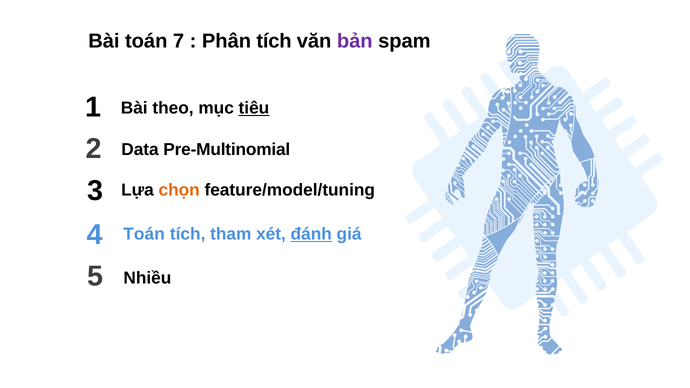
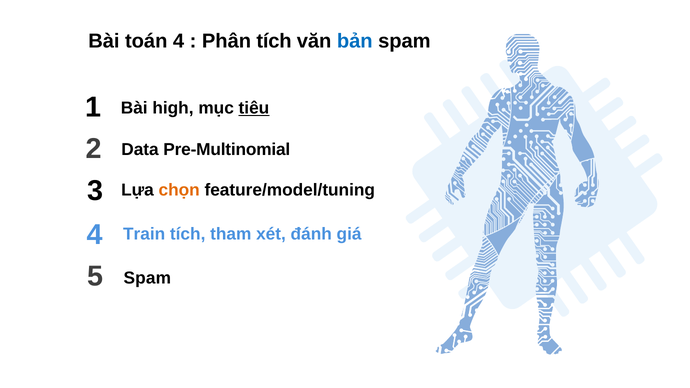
toán 7: 7 -> 4 (179, 41)
bản colour: purple -> blue (355, 41)
theo: theo -> high (173, 108)
Toán: Toán -> Train (144, 234)
đánh underline: present -> none (311, 234)
Nhiều: Nhiều -> Spam (147, 278)
